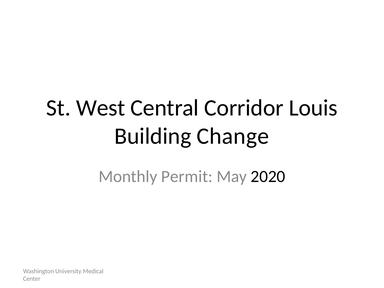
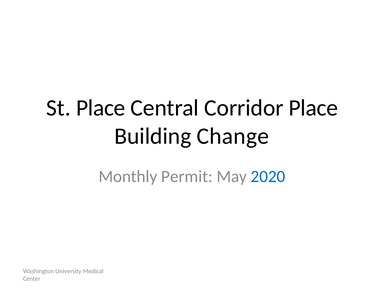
St West: West -> Place (101, 108)
Corridor Louis: Louis -> Place (313, 108)
2020 colour: black -> blue (268, 177)
